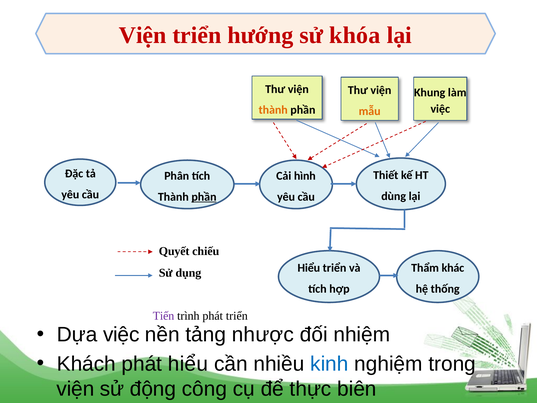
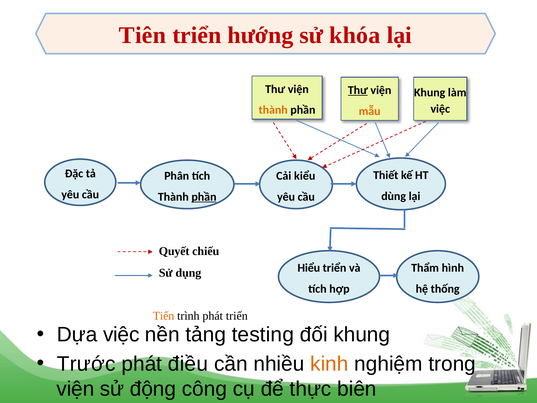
Viện: Viện -> Tiên (143, 35)
Thư underline: none -> present (358, 90)
hình: hình -> kiểu (305, 176)
khác: khác -> hình (453, 268)
Tiến colour: purple -> orange (164, 316)
nhược: nhược -> testing (263, 334)
đối nhiệm: nhiệm -> khung (362, 334)
Khách: Khách -> Trước (86, 364)
phát hiểu: hiểu -> điều (188, 364)
kinh colour: blue -> orange (329, 364)
